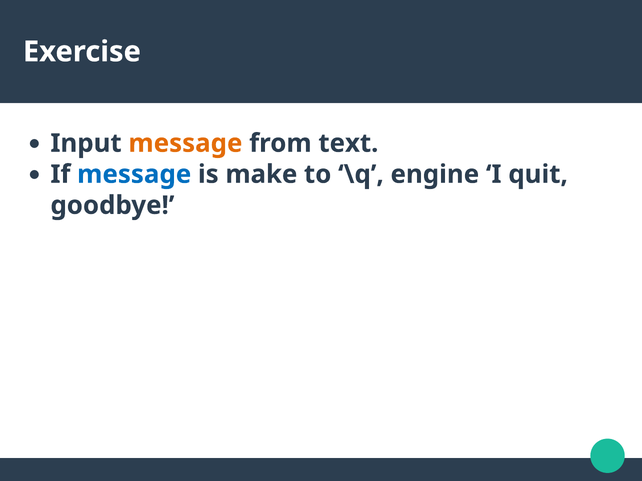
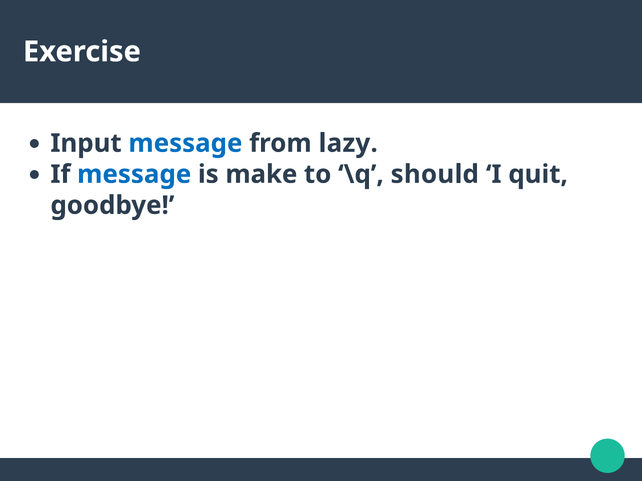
message colour: orange -> blue (185, 143)
text: text -> lazy (348, 143)
engine: engine -> should (435, 174)
